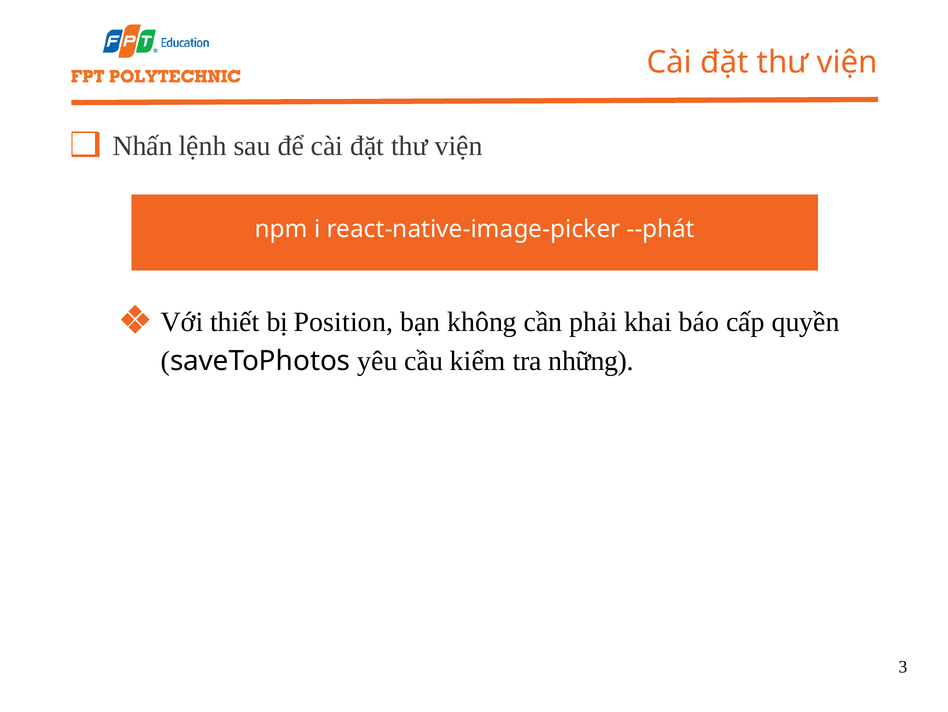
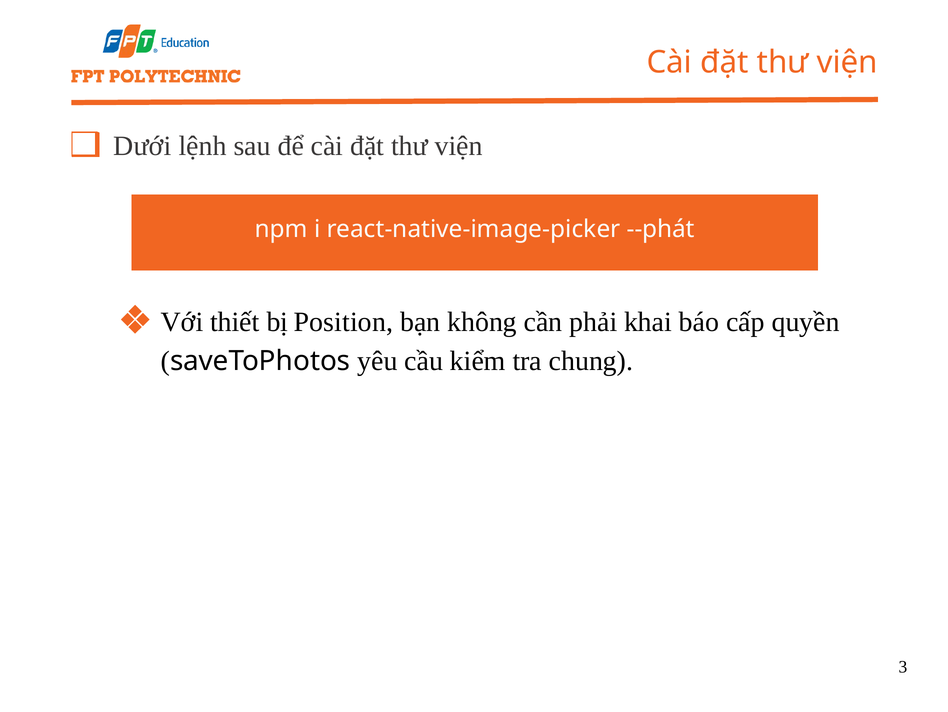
Nhấn: Nhấn -> Dưới (142, 146)
những: những -> chung (591, 361)
